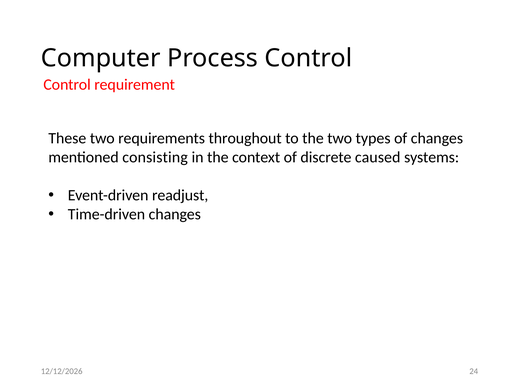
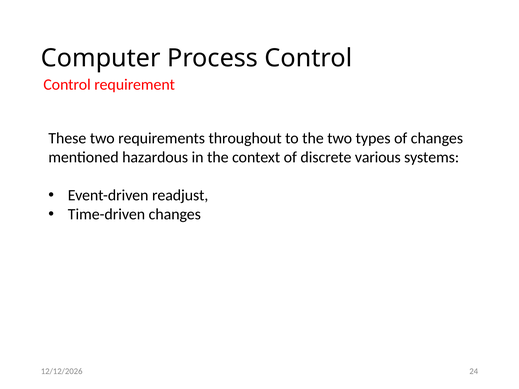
consisting: consisting -> hazardous (155, 157)
caused: caused -> various (378, 157)
